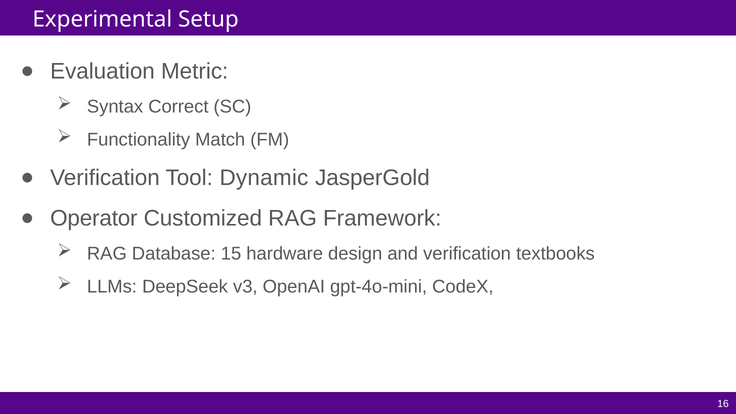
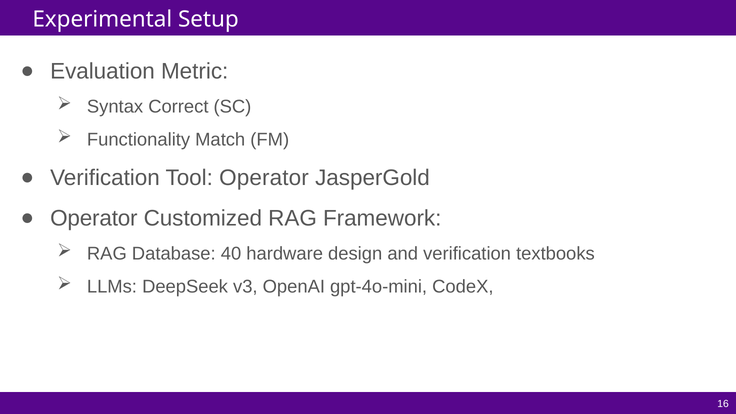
Tool Dynamic: Dynamic -> Operator (264, 178)
15: 15 -> 40 (231, 254)
